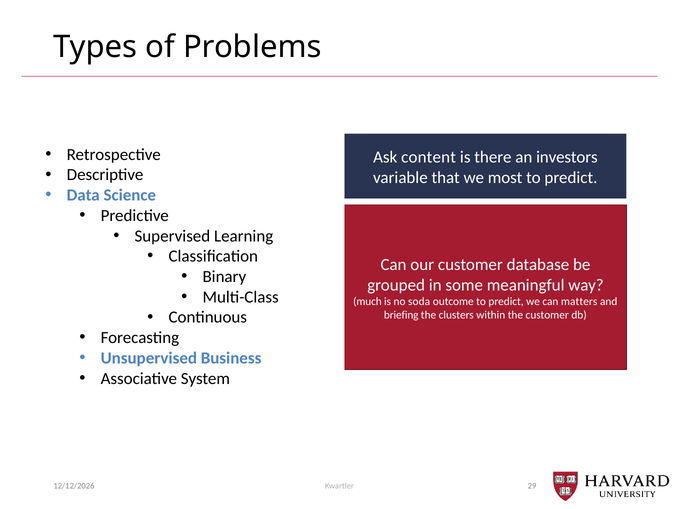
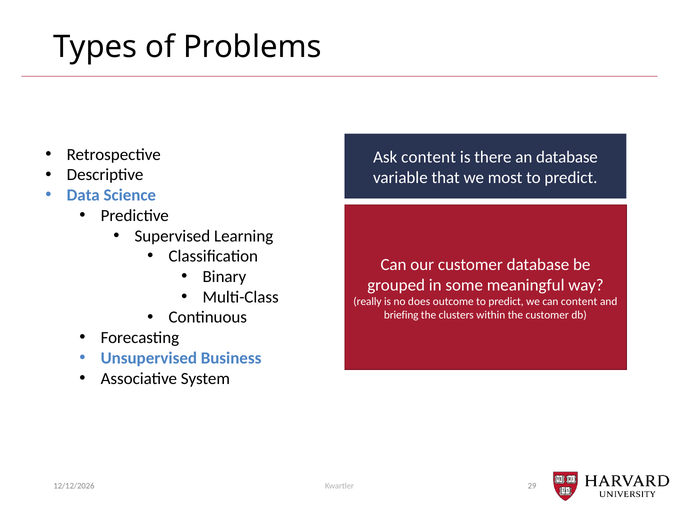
an investors: investors -> database (567, 157)
much: much -> really (367, 302)
soda: soda -> does (419, 302)
can matters: matters -> content (579, 302)
